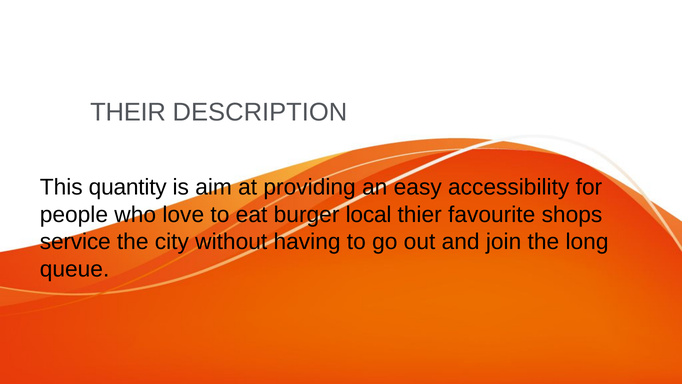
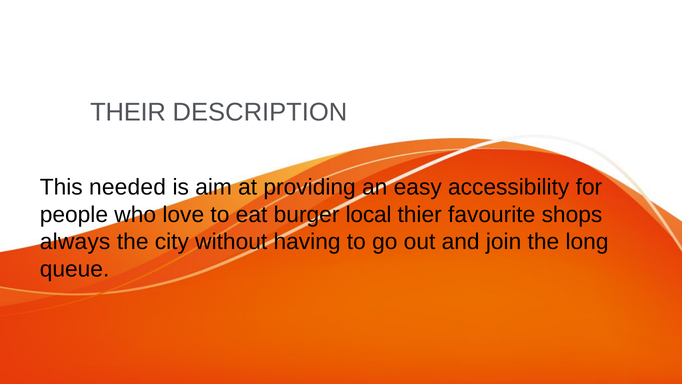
quantity: quantity -> needed (127, 187)
service: service -> always (75, 242)
